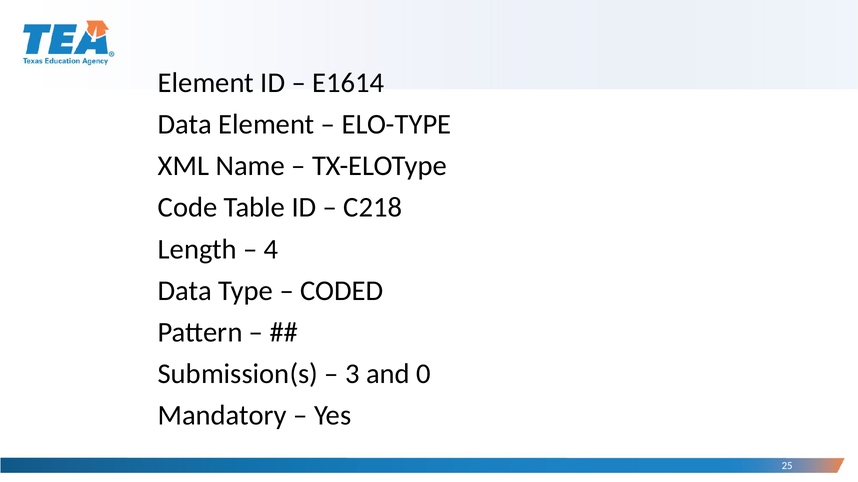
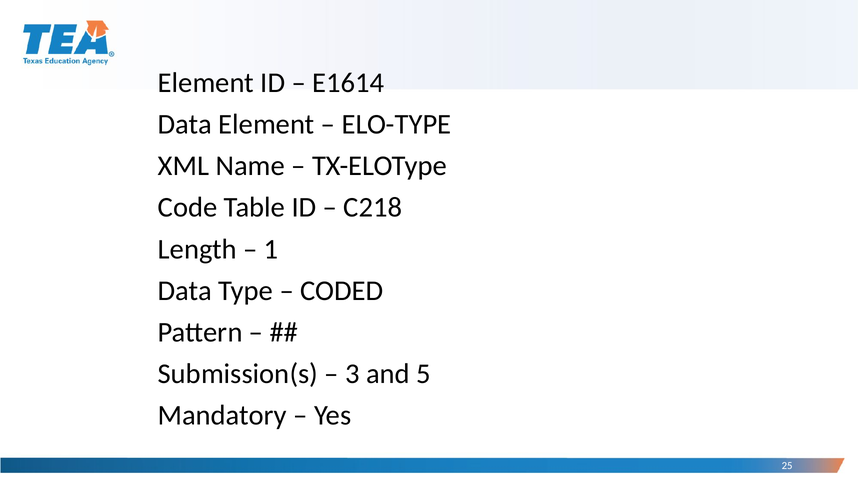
4: 4 -> 1 (271, 249)
0: 0 -> 5 (424, 374)
